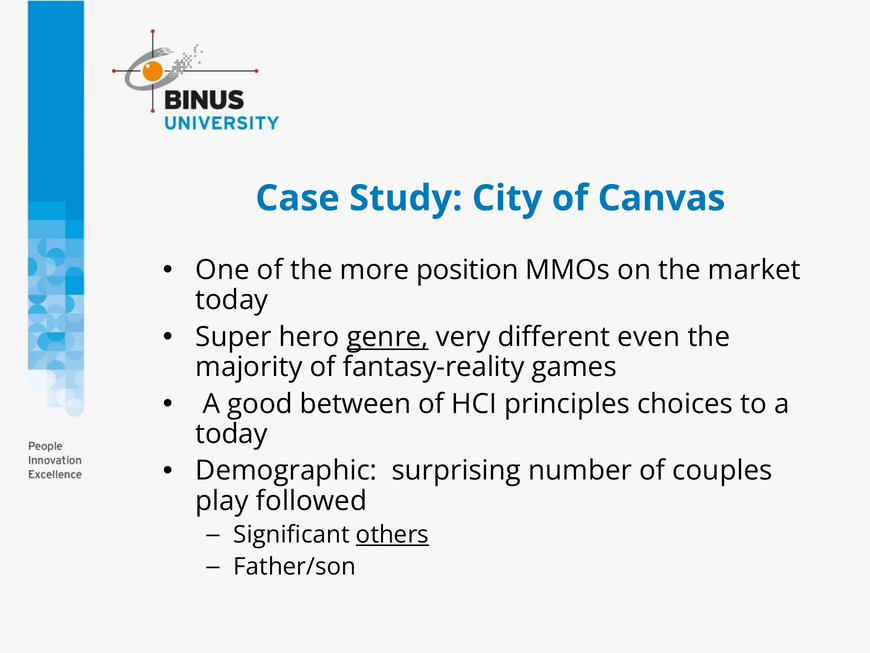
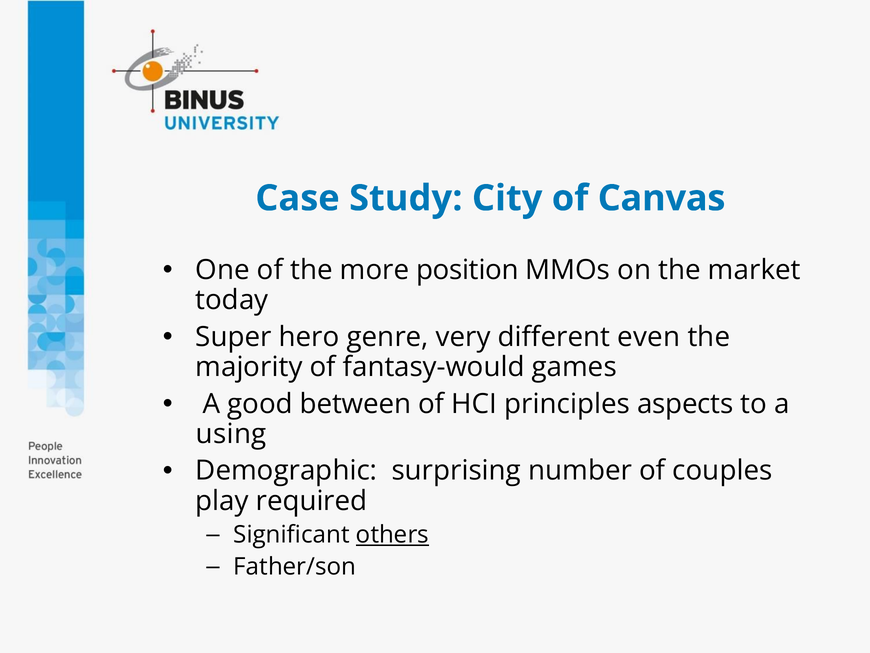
genre underline: present -> none (388, 337)
fantasy-reality: fantasy-reality -> fantasy-would (434, 367)
choices: choices -> aspects (685, 404)
today: today -> using (231, 434)
followed: followed -> required (312, 500)
